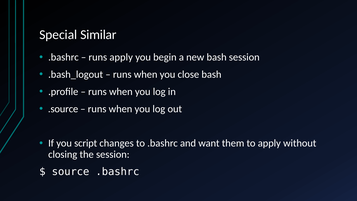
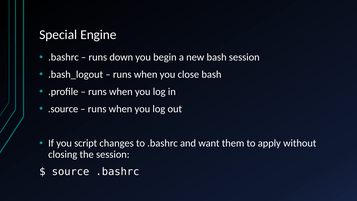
Similar: Similar -> Engine (98, 35)
runs apply: apply -> down (121, 57)
